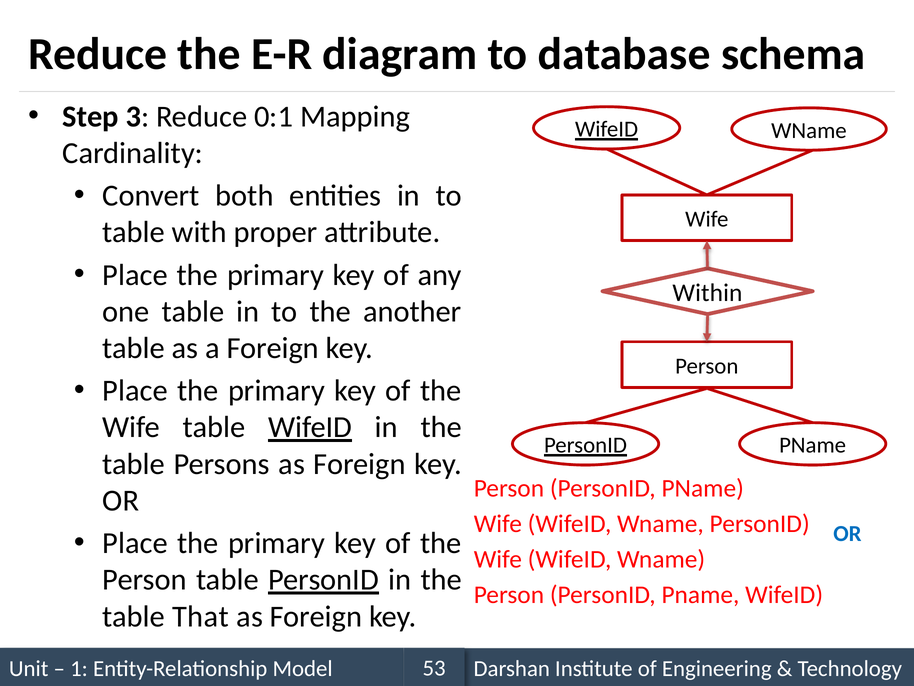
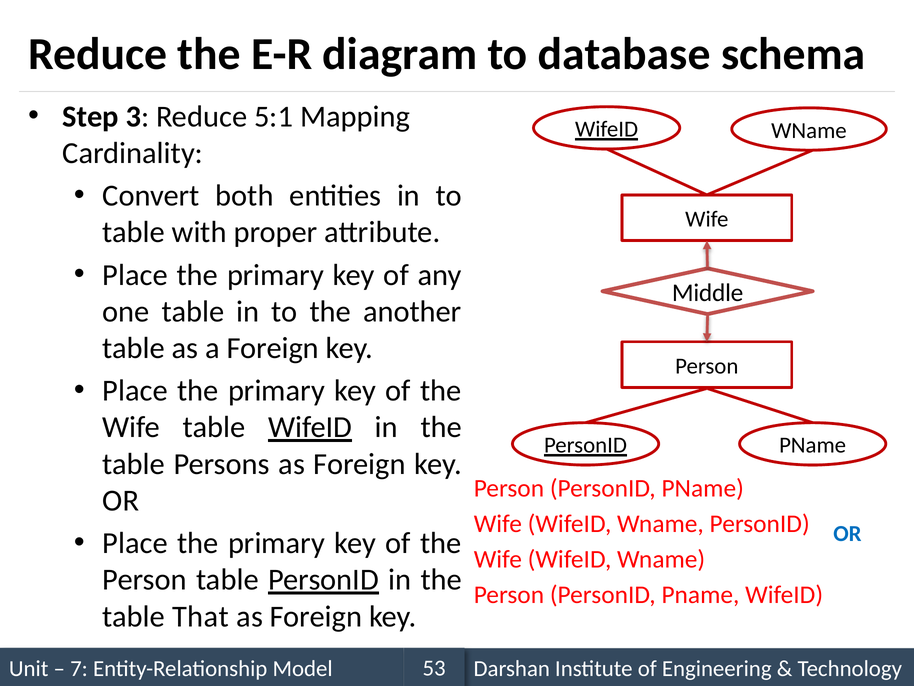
0:1: 0:1 -> 5:1 (274, 116)
Within: Within -> Middle (708, 293)
1: 1 -> 7 (79, 668)
